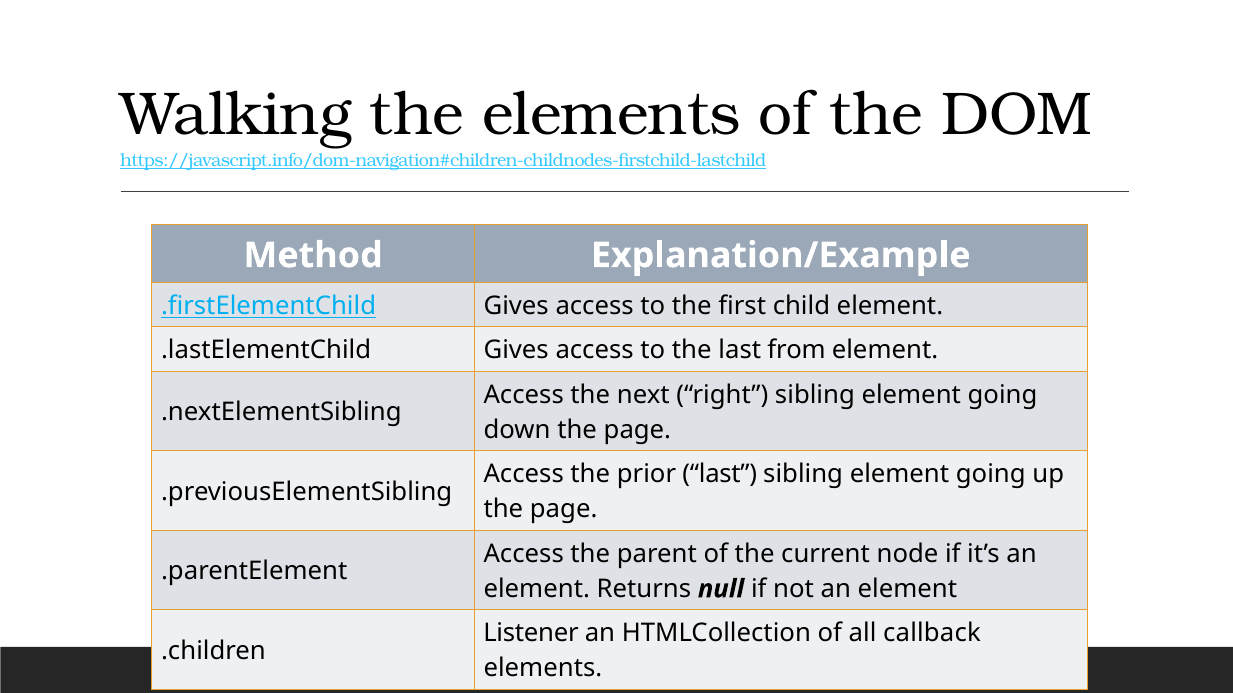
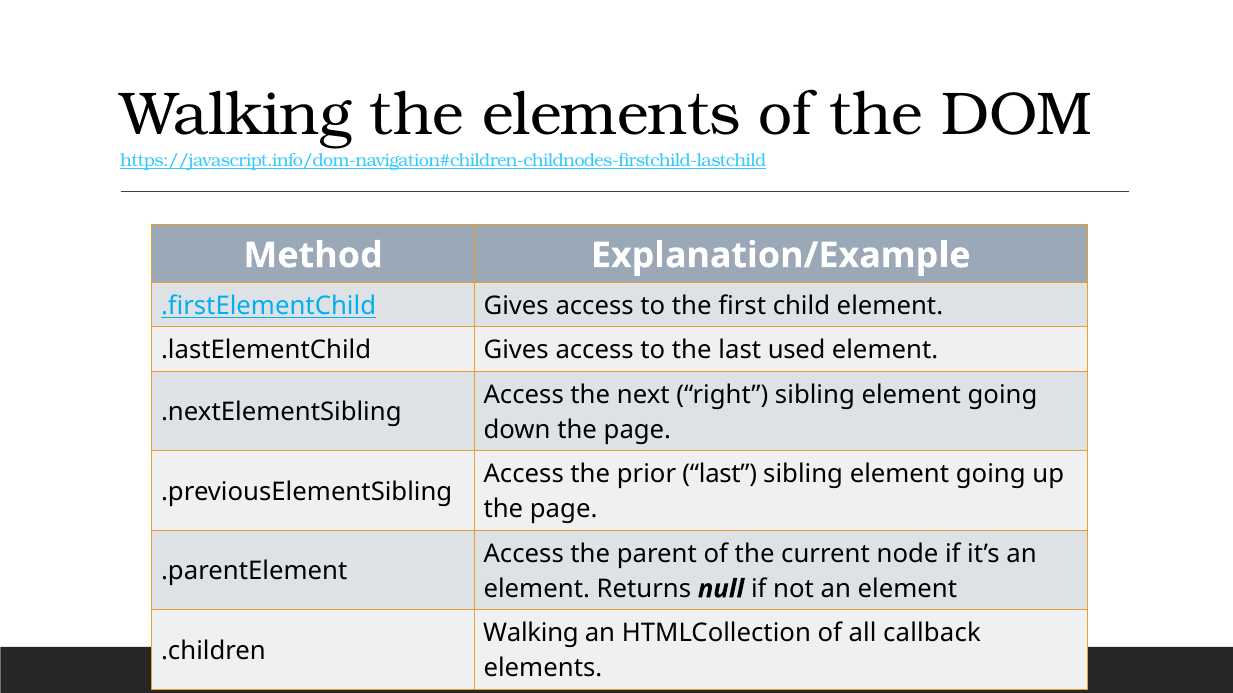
from: from -> used (797, 351)
Listener: Listener -> Walking (531, 634)
